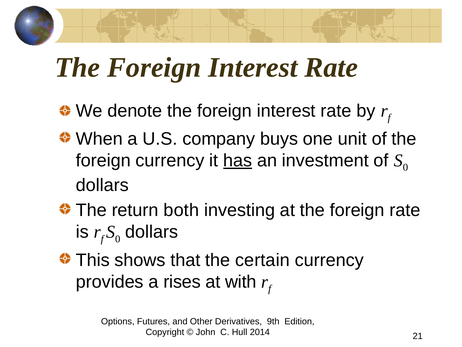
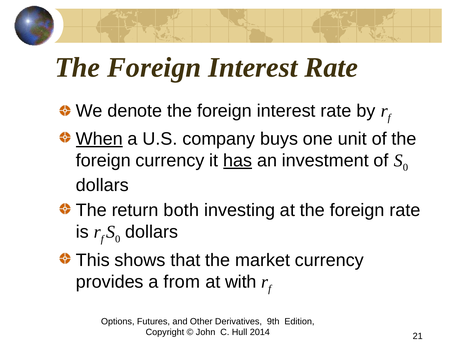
When underline: none -> present (99, 139)
certain: certain -> market (263, 260)
rises: rises -> from (182, 281)
